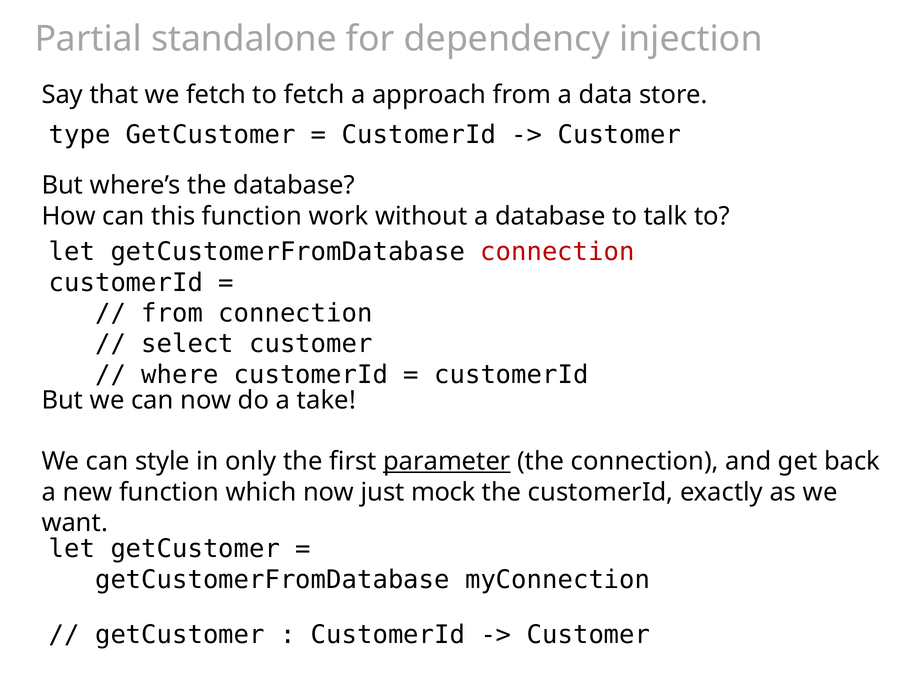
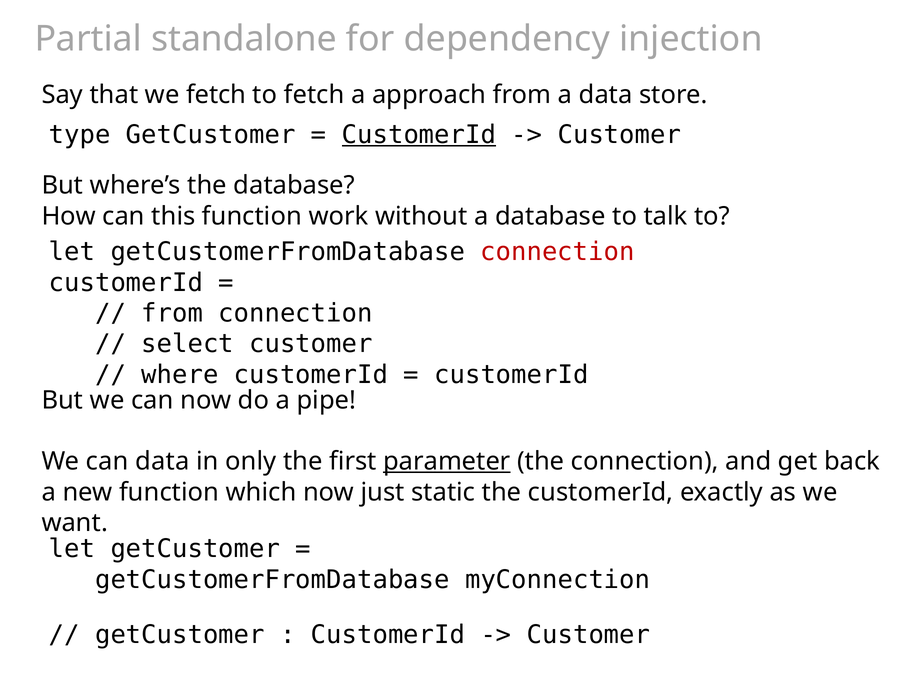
CustomerId underline: none -> present (419, 135)
take: take -> pipe (326, 400)
can style: style -> data (162, 461)
mock: mock -> static (443, 492)
